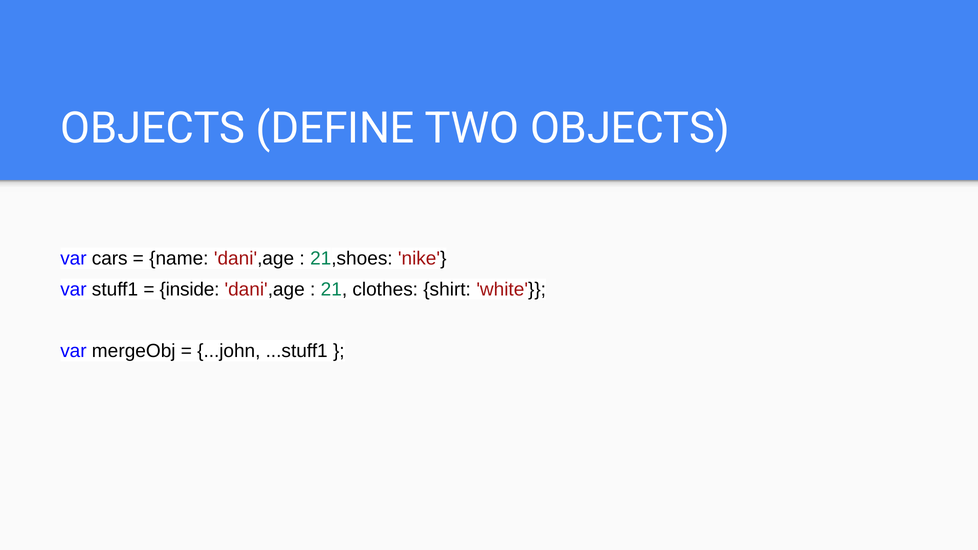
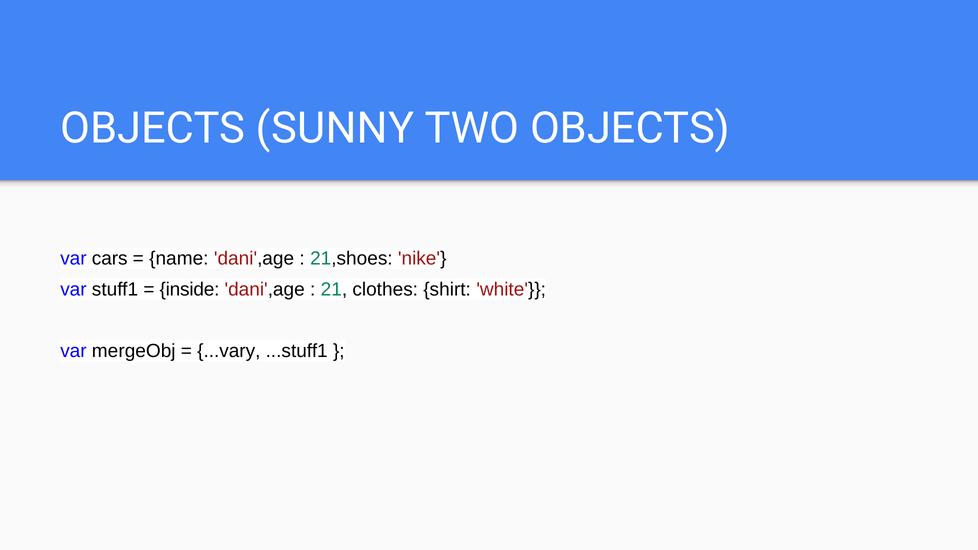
DEFINE: DEFINE -> SUNNY (335, 128)
...john: ...john -> ...vary (229, 351)
